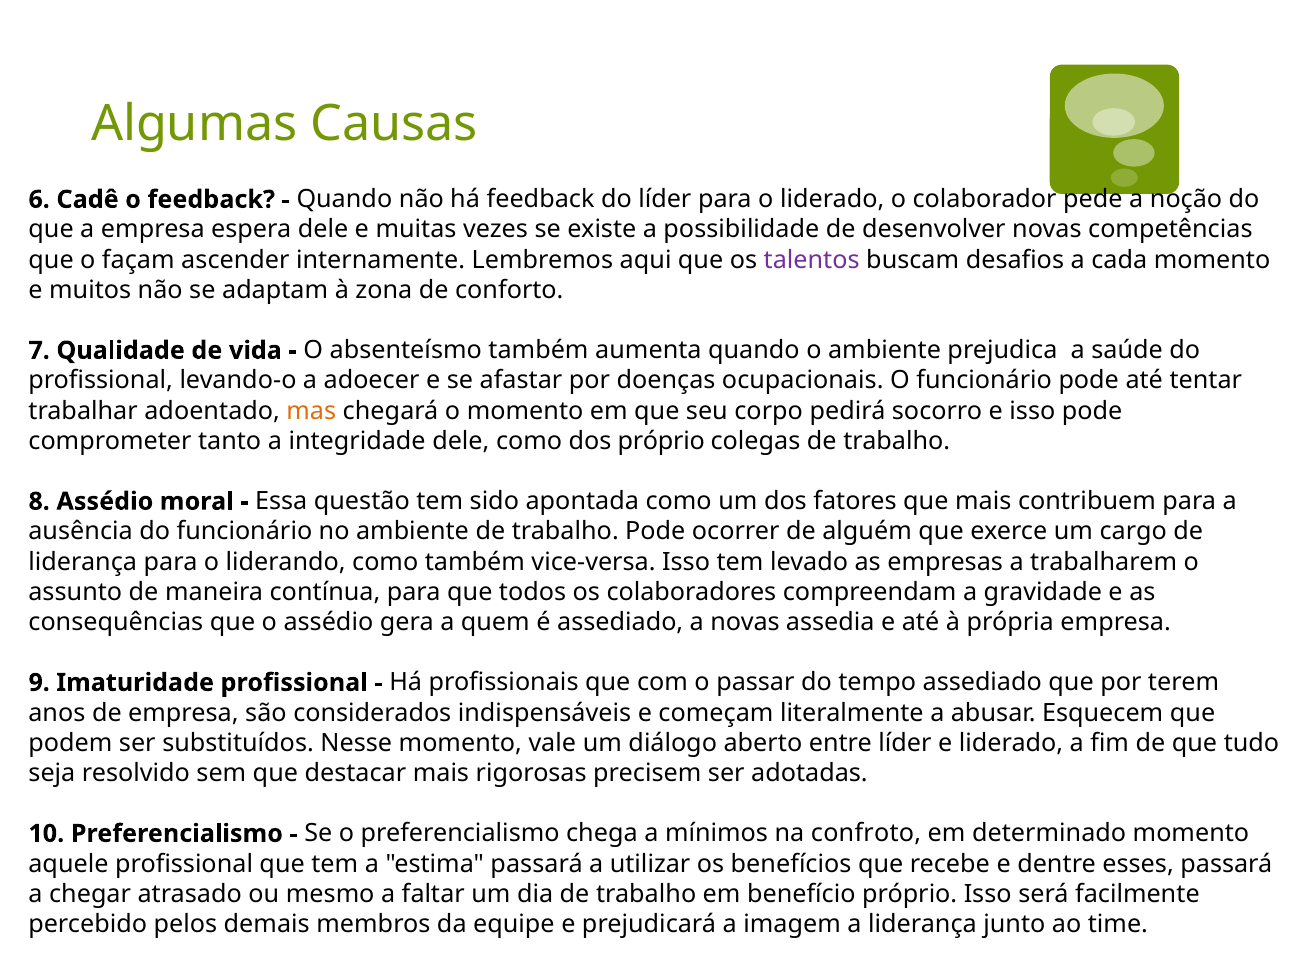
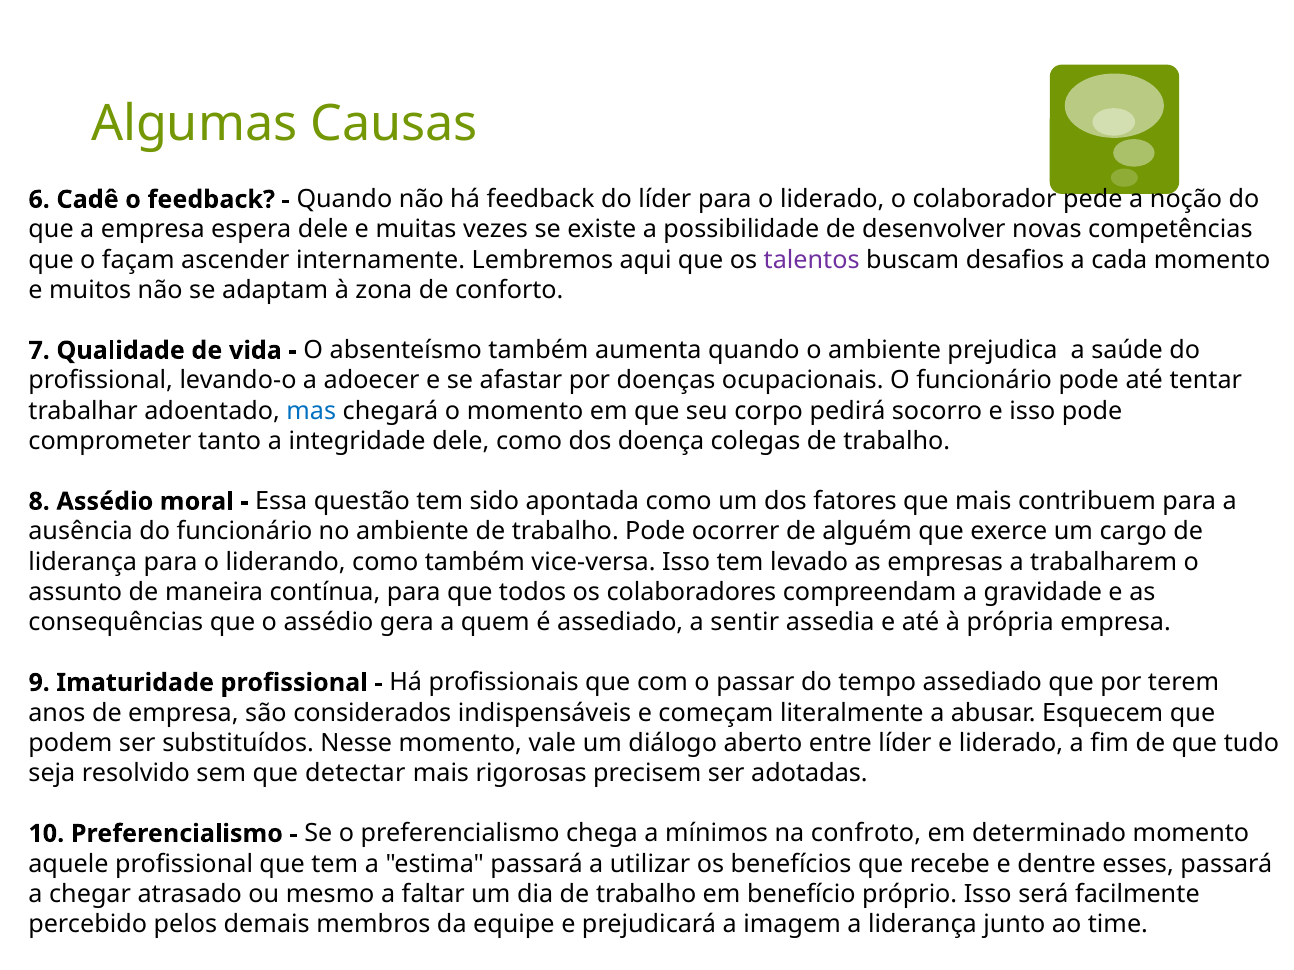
mas colour: orange -> blue (311, 411)
dos próprio: próprio -> doença (661, 441)
a novas: novas -> sentir (745, 623)
destacar: destacar -> detectar (355, 774)
